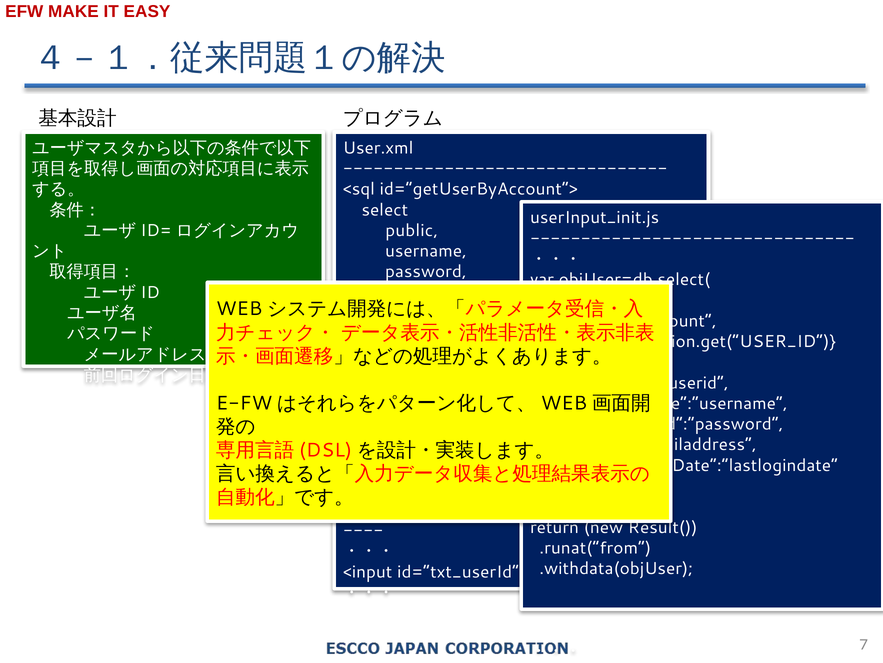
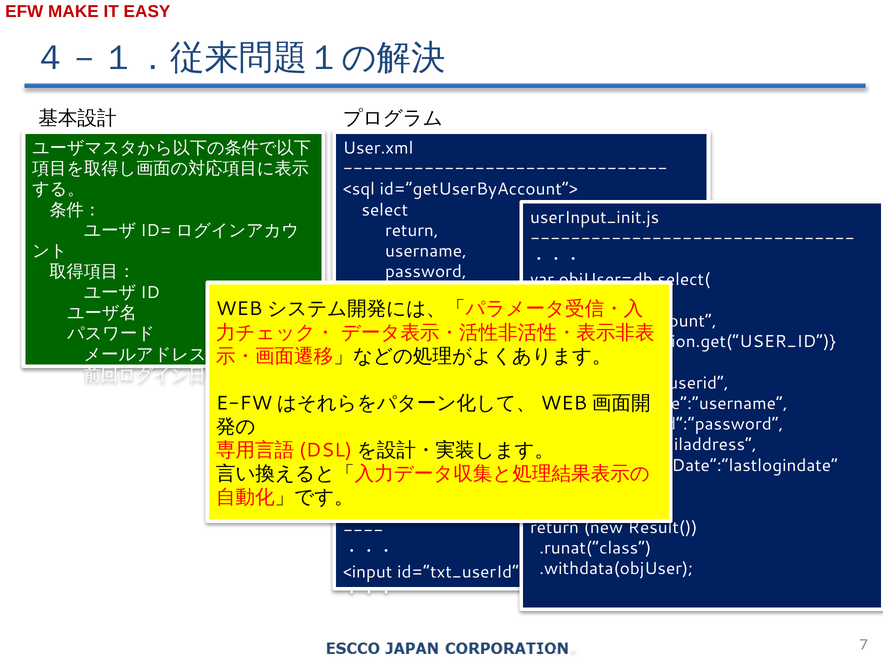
public: public -> return (412, 230)
.runat(“from: .runat(“from -> .runat(“class (595, 547)
